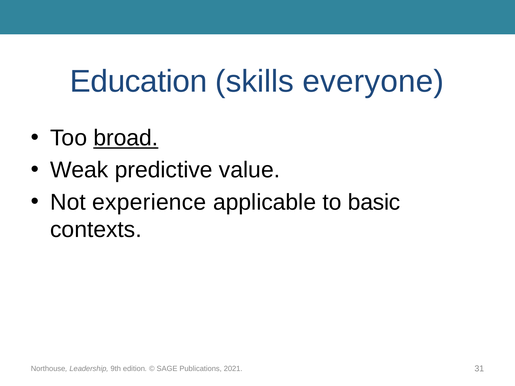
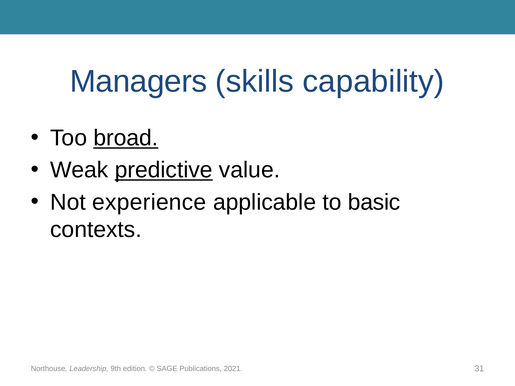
Education: Education -> Managers (139, 82)
everyone: everyone -> capability (373, 82)
predictive underline: none -> present (164, 170)
